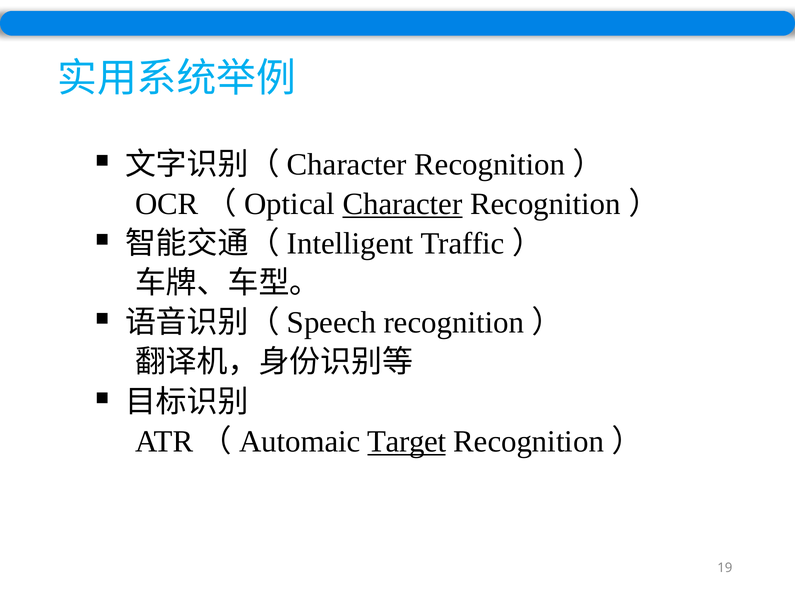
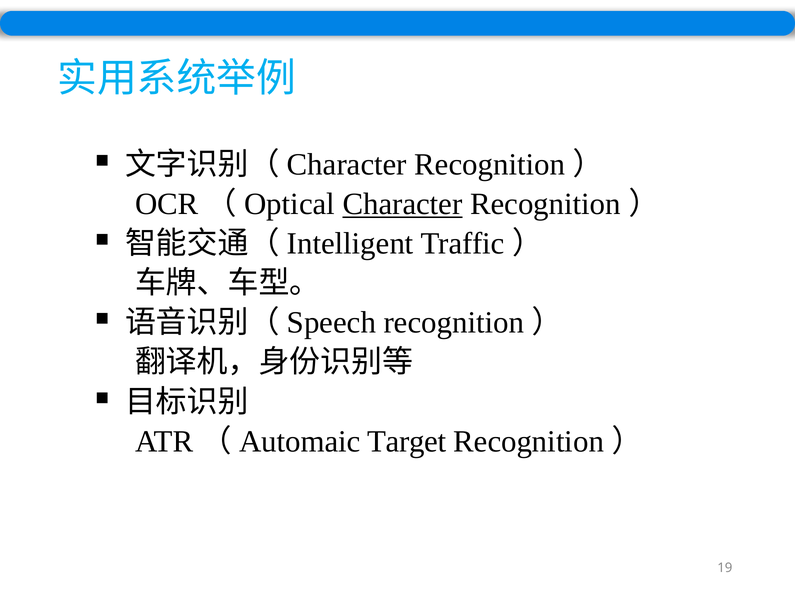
Target underline: present -> none (407, 442)
